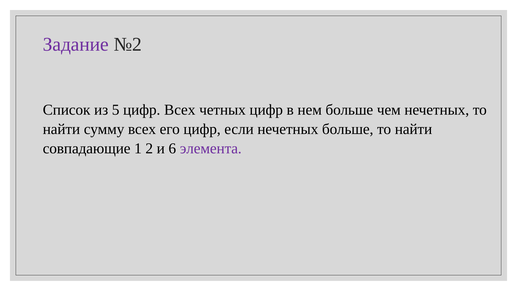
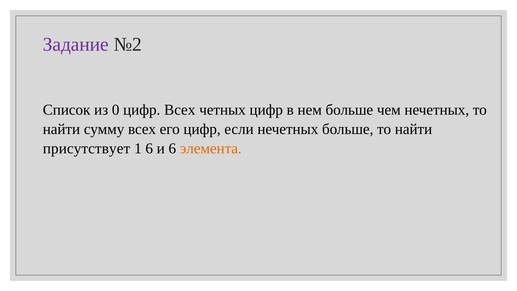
5: 5 -> 0 (116, 110)
совпадающие: совпадающие -> присутствует (87, 149)
1 2: 2 -> 6 (149, 149)
элемента colour: purple -> orange (211, 149)
